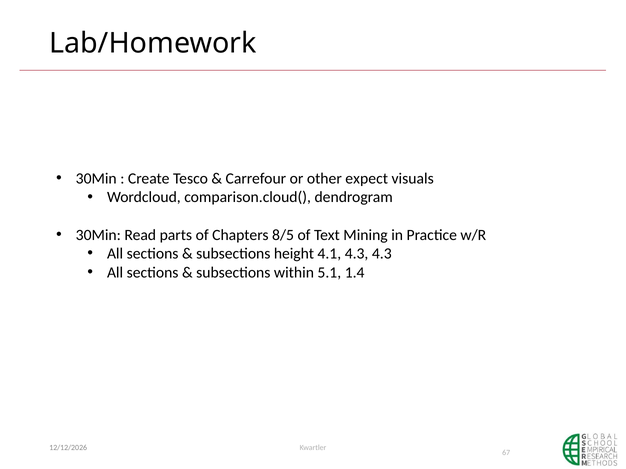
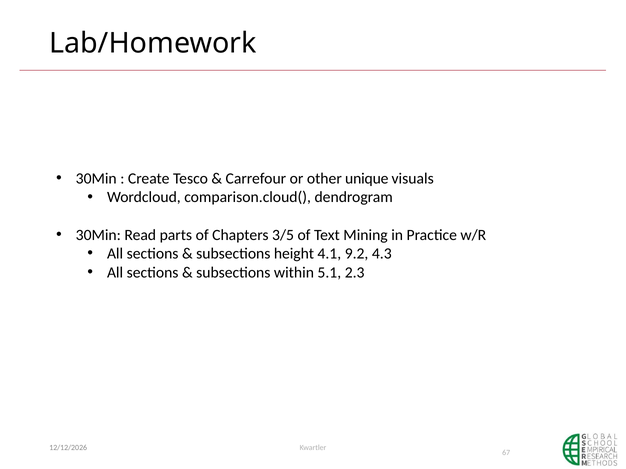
expect: expect -> unique (367, 179)
8/5: 8/5 -> 3/5 (283, 235)
4.1 4.3: 4.3 -> 9.2 (357, 254)
1.4: 1.4 -> 2.3 (355, 273)
